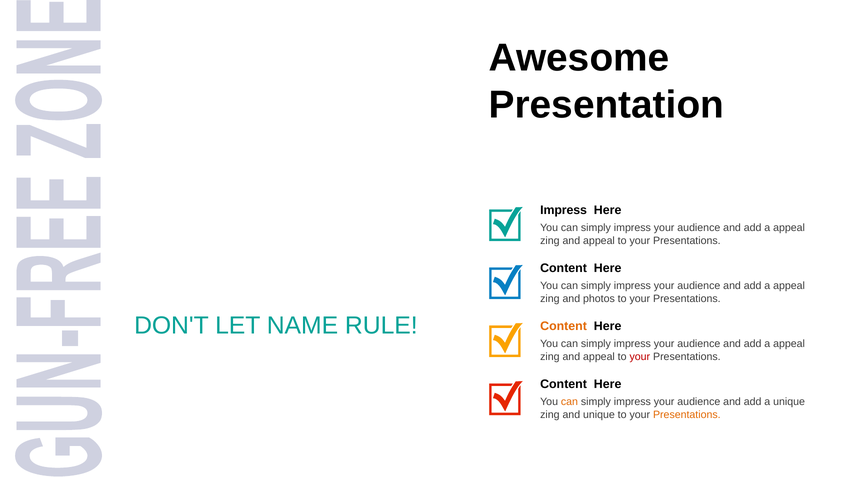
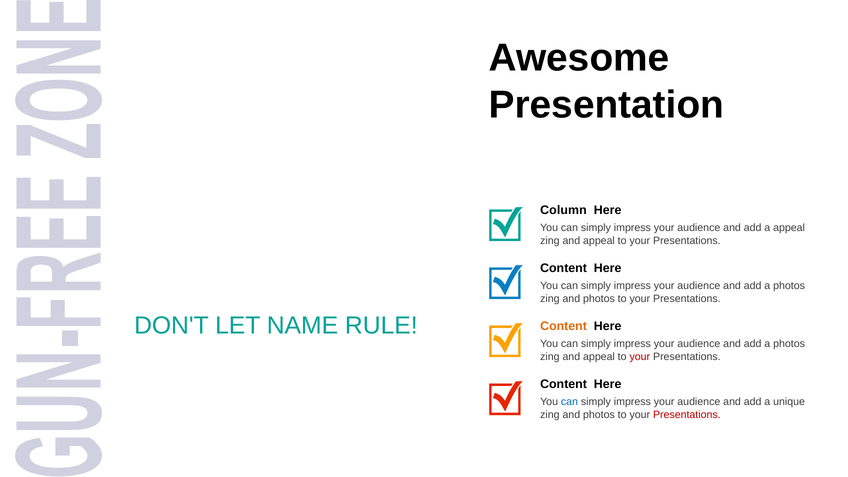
Impress: Impress -> Column (563, 210)
appeal: appeal -> photos (789, 286)
appeal: appeal -> photos (789, 344)
can colour: orange -> blue (569, 402)
unique: unique -> photos (599, 415)
Presentations colour: orange -> red (687, 415)
